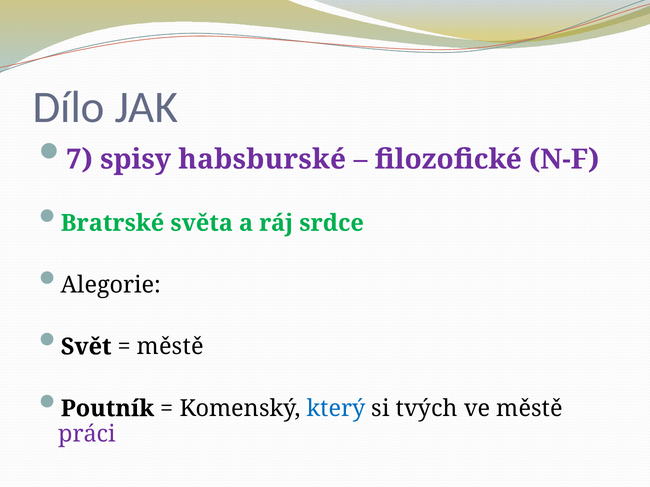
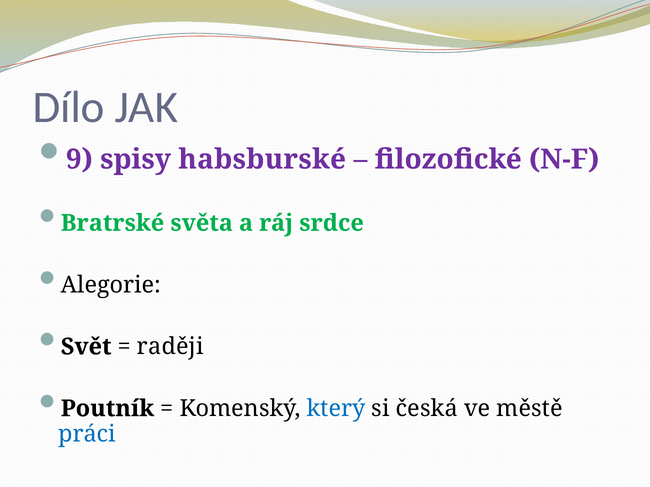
7: 7 -> 9 (79, 160)
městě: městě -> raději (170, 347)
tvých: tvých -> česká (427, 409)
práci colour: purple -> blue (87, 434)
